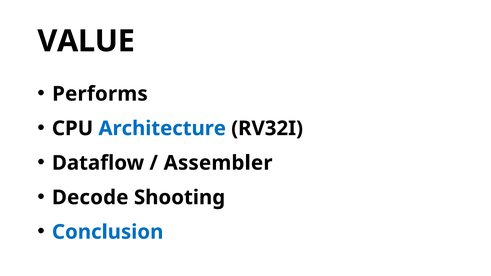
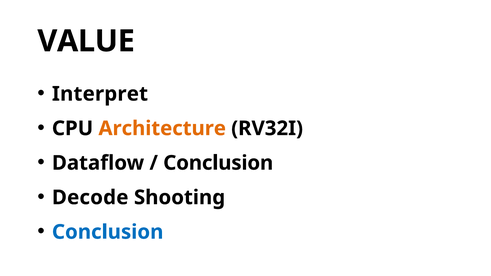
Performs: Performs -> Interpret (100, 94)
Architecture colour: blue -> orange (162, 129)
Assembler: Assembler -> Conclusion (218, 163)
